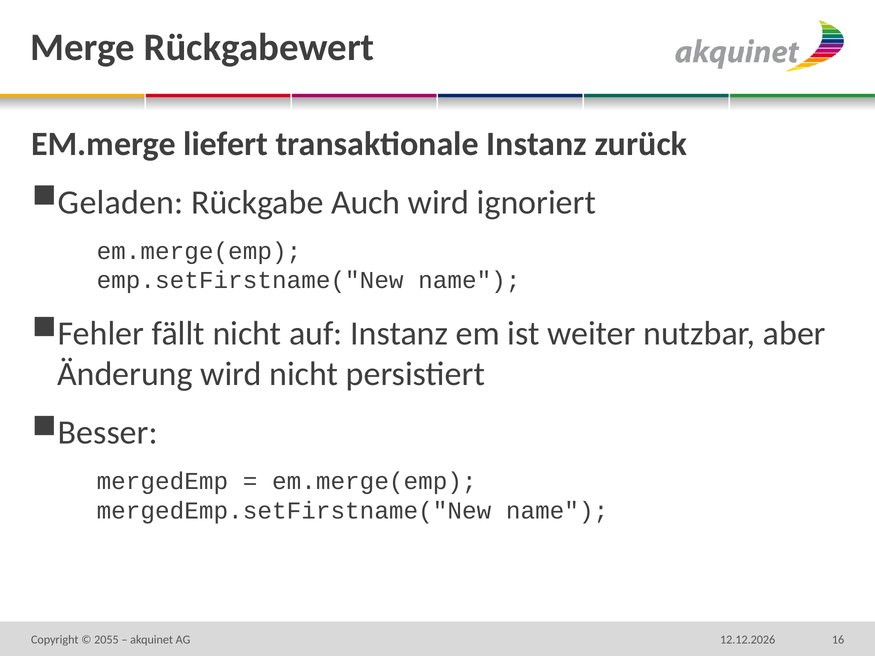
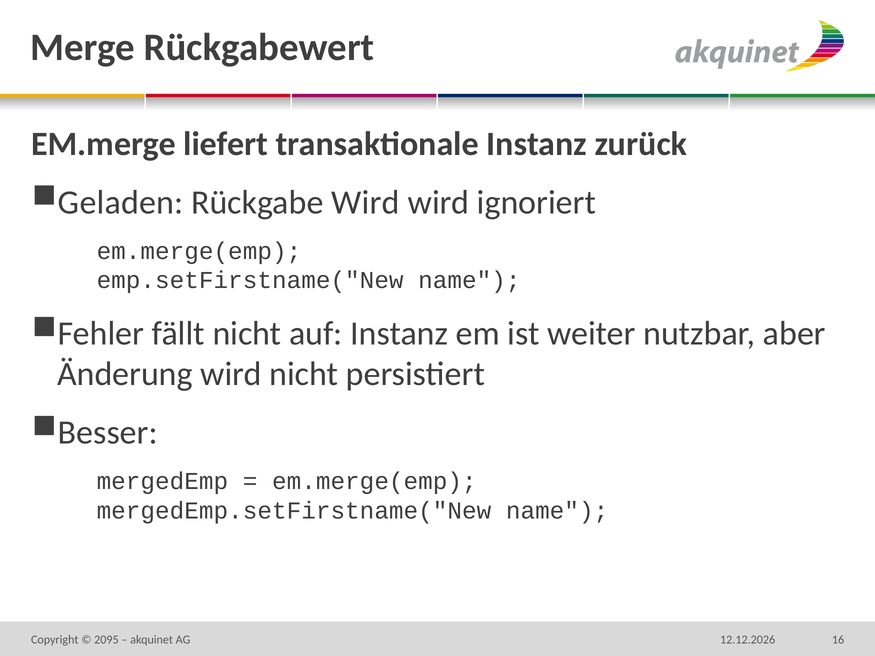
Rückgabe Auch: Auch -> Wird (366, 202)
2055: 2055 -> 2095 (106, 640)
